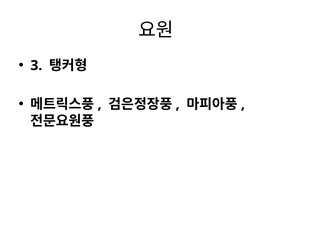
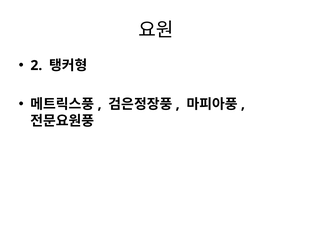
3: 3 -> 2 (36, 65)
